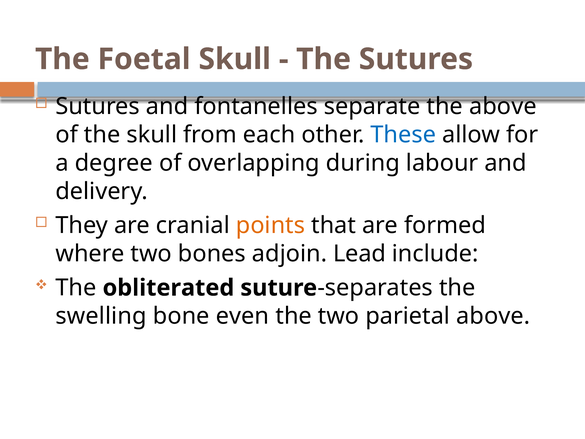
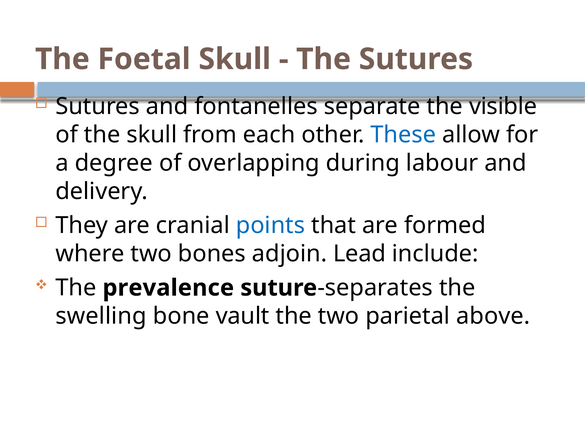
the above: above -> visible (503, 106)
points colour: orange -> blue (270, 225)
obliterated: obliterated -> prevalence (168, 288)
even: even -> vault (243, 316)
